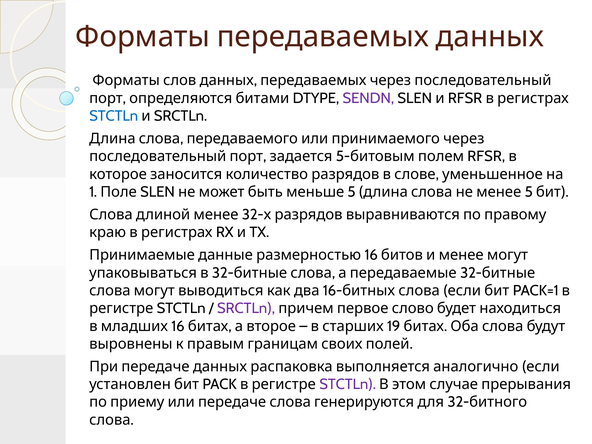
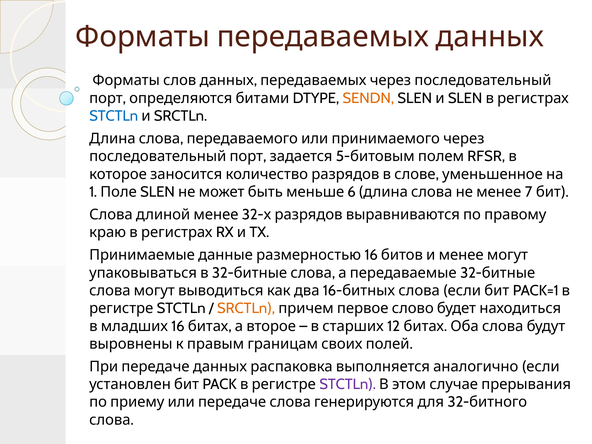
SENDN colour: purple -> orange (368, 98)
SLEN RFSR: RFSR -> SLEN (465, 98)
SLEN 5: 5 -> 6 (352, 192)
5: 5 -> 7 (529, 192)
SRCTLn colour: purple -> orange (246, 308)
19: 19 -> 12 (394, 326)
